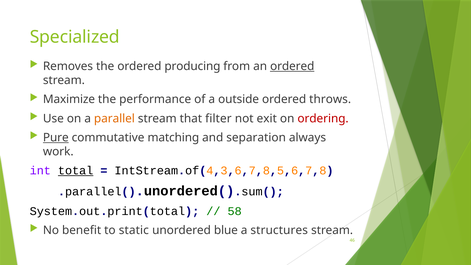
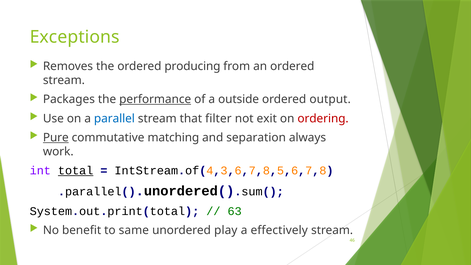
Specialized: Specialized -> Exceptions (75, 37)
ordered underline: present -> none (292, 66)
Maximize: Maximize -> Packages (69, 99)
performance underline: none -> present (155, 99)
throws: throws -> output (330, 99)
parallel colour: orange -> blue (114, 118)
58: 58 -> 63 (235, 211)
static: static -> same (134, 230)
blue: blue -> play (226, 230)
structures: structures -> effectively (279, 230)
